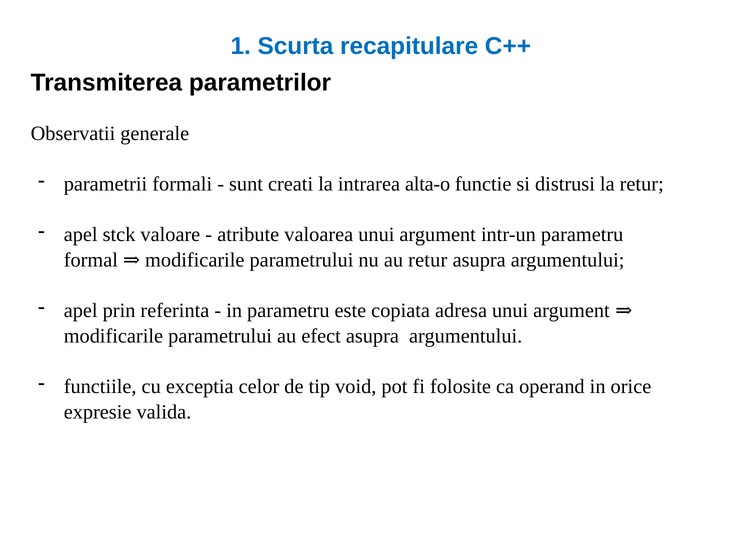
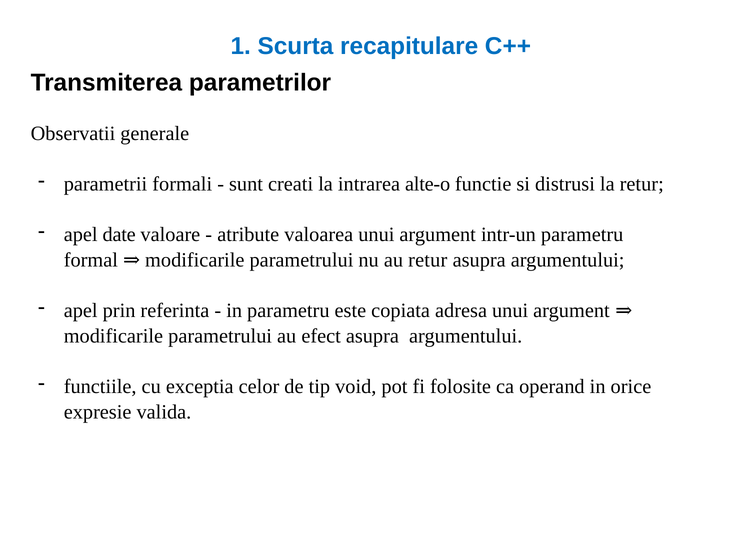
alta-o: alta-o -> alte-o (428, 184)
stck: stck -> date (119, 235)
